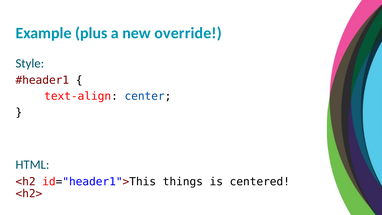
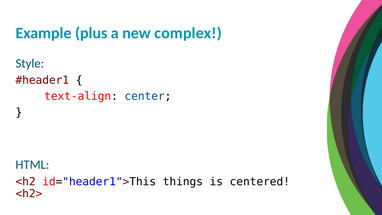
override: override -> complex (188, 33)
